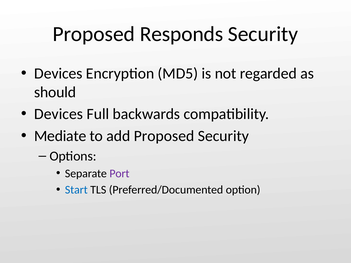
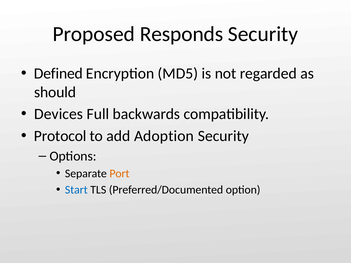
Devices: Devices -> Defined (58, 74)
Mediate: Mediate -> Protocol (60, 136)
add Proposed: Proposed -> Adoption (164, 136)
Port colour: purple -> orange (119, 174)
